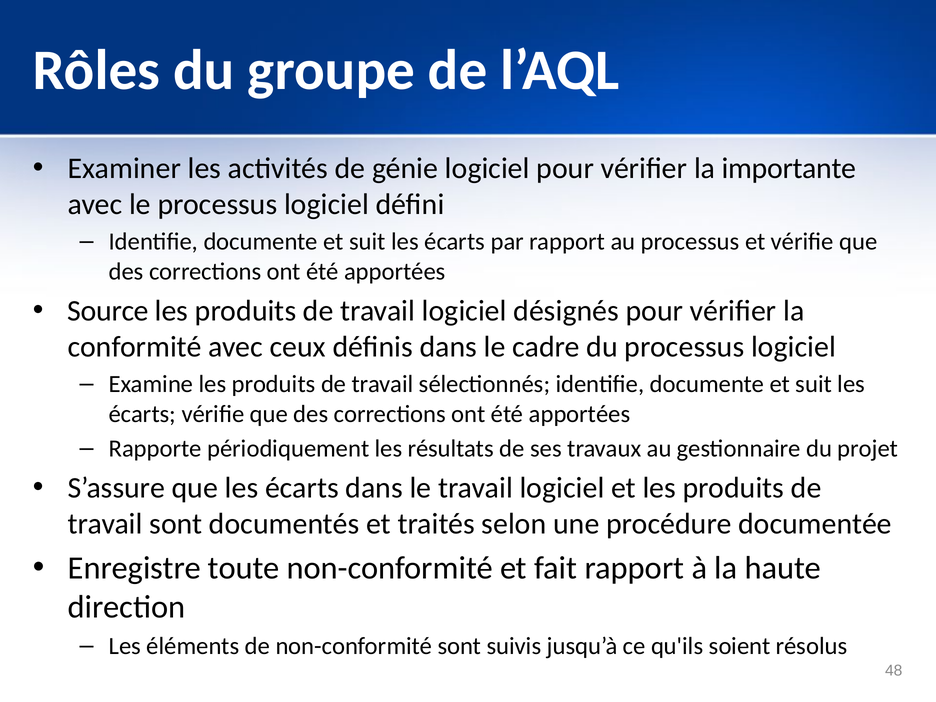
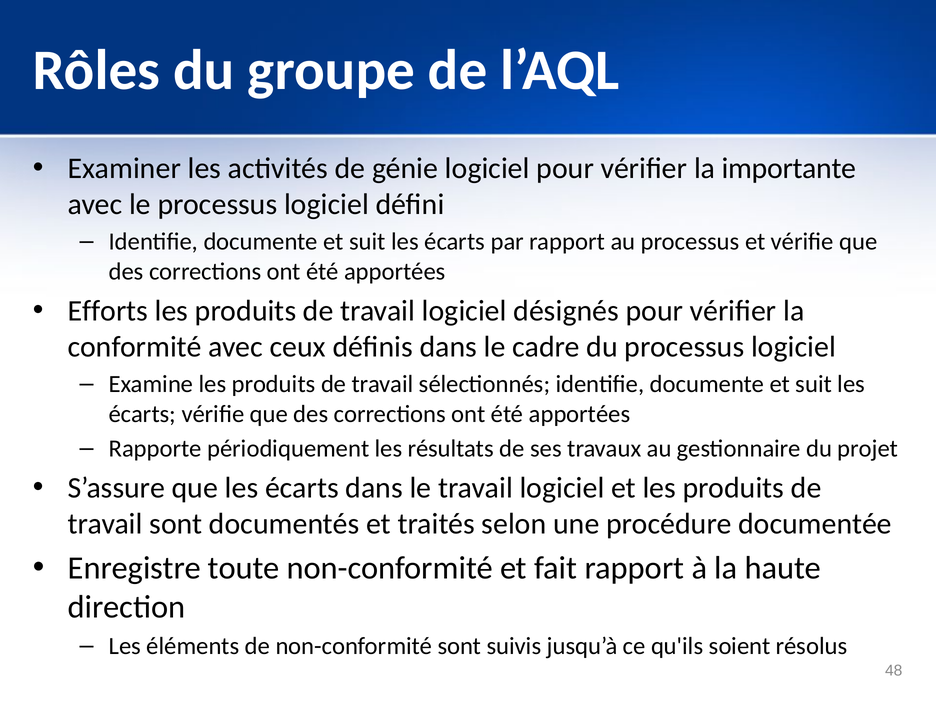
Source: Source -> Efforts (108, 311)
